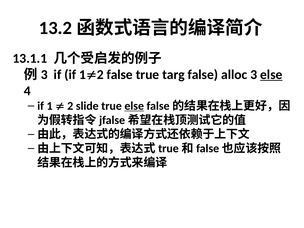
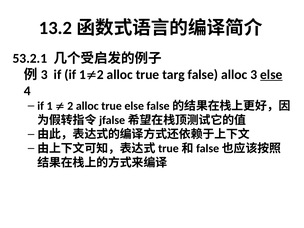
13.1.1: 13.1.1 -> 53.2.1 (30, 58)
12 false: false -> alloc (120, 75)
2 slide: slide -> alloc (87, 106)
else underline: present -> none (134, 106)
